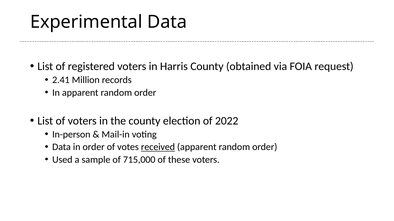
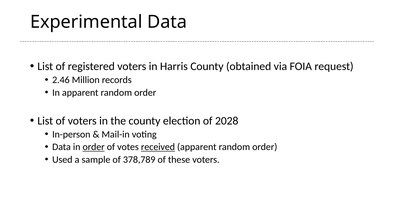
2.41: 2.41 -> 2.46 (61, 80)
2022: 2022 -> 2028 (227, 121)
order underline: none -> present (94, 147)
715,000: 715,000 -> 378,789 (139, 160)
